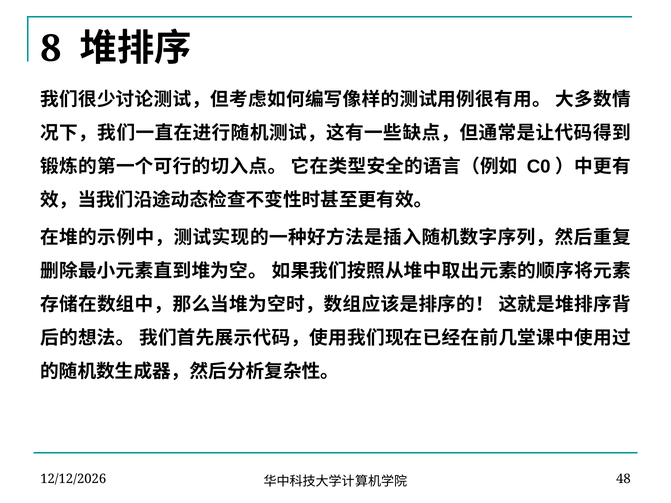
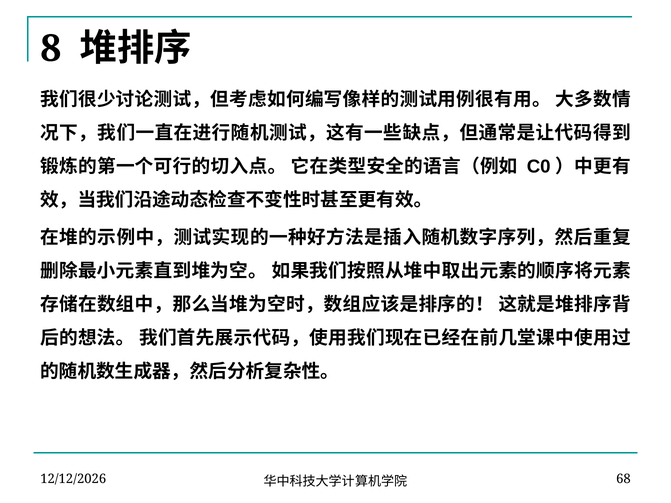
48: 48 -> 68 (623, 479)
